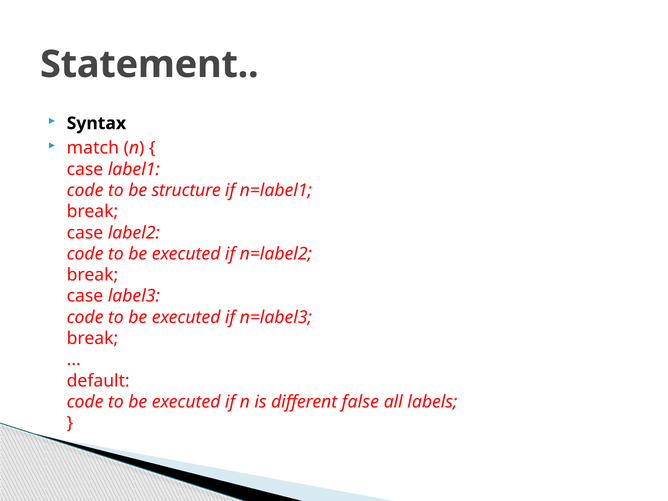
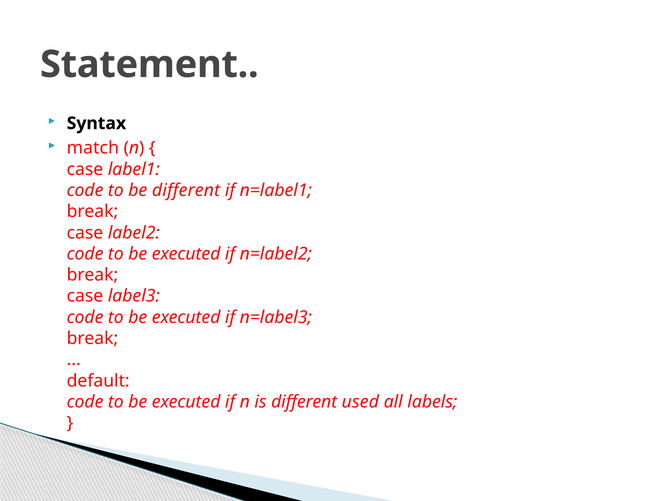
be structure: structure -> different (186, 190)
false: false -> used (360, 402)
